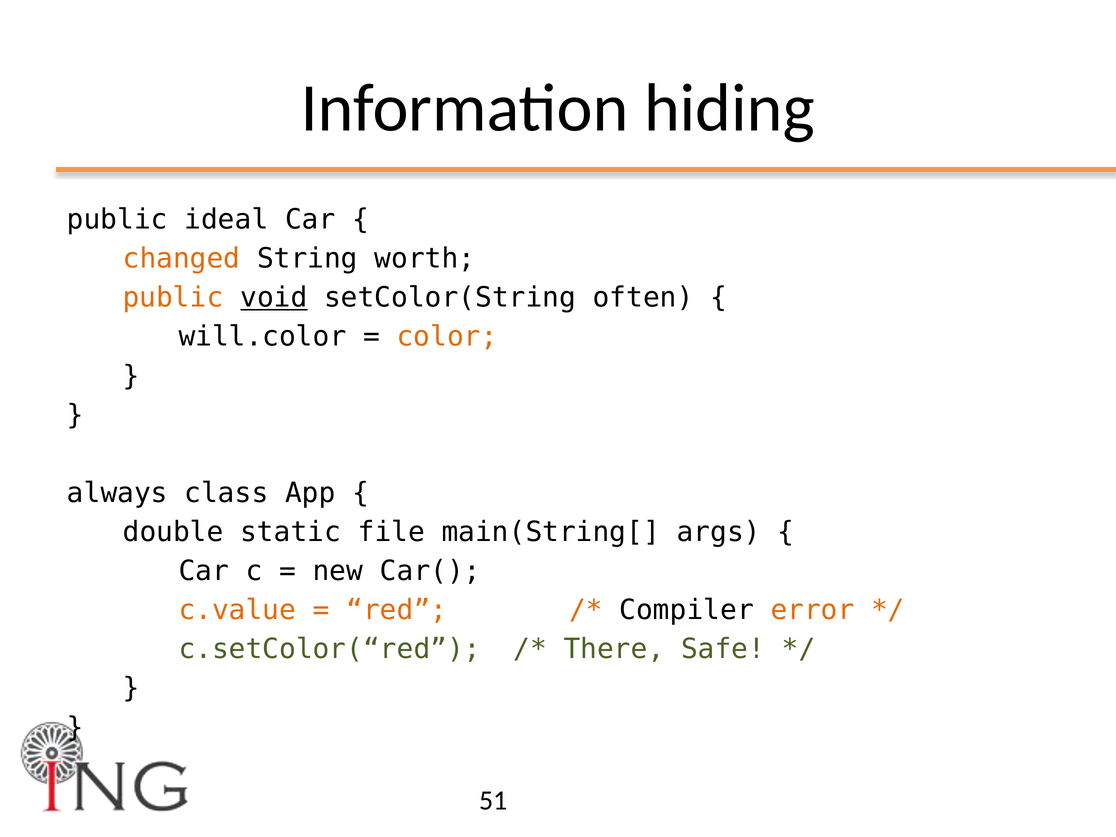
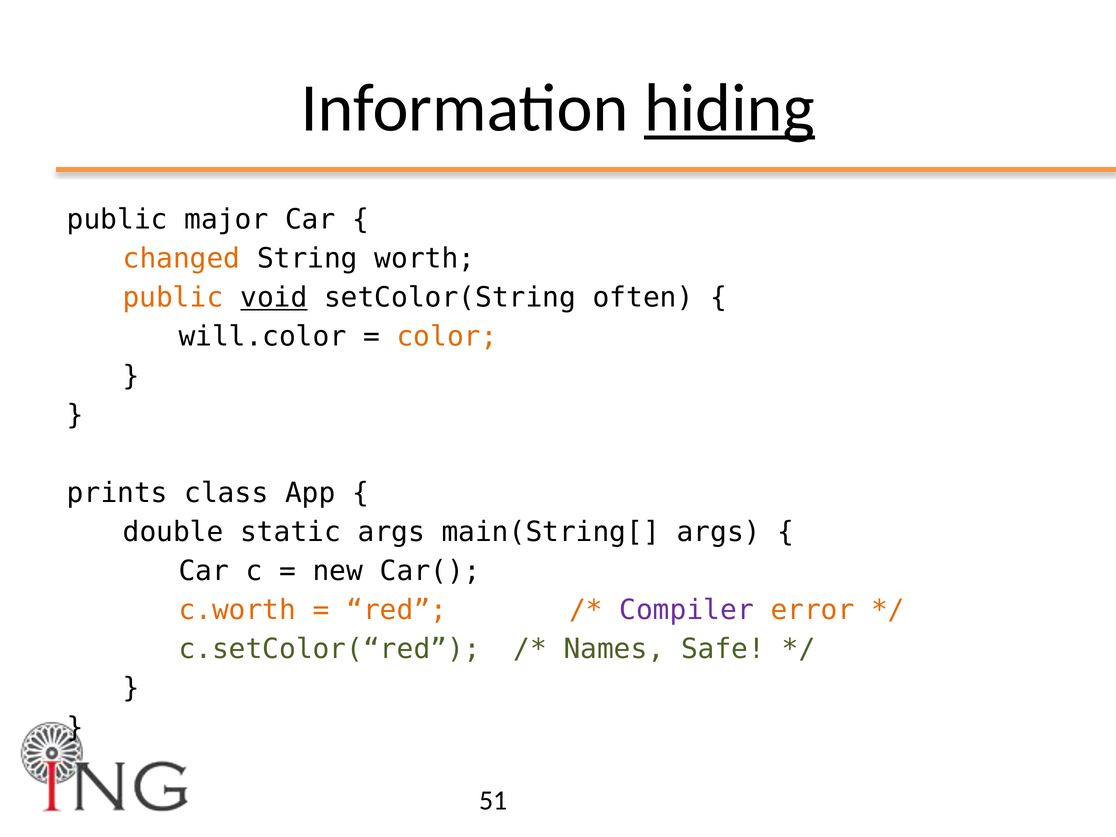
hiding underline: none -> present (729, 108)
ideal: ideal -> major (226, 220)
always: always -> prints (117, 493)
static file: file -> args (391, 532)
c.value: c.value -> c.worth (237, 610)
Compiler colour: black -> purple (687, 610)
There: There -> Names (614, 649)
